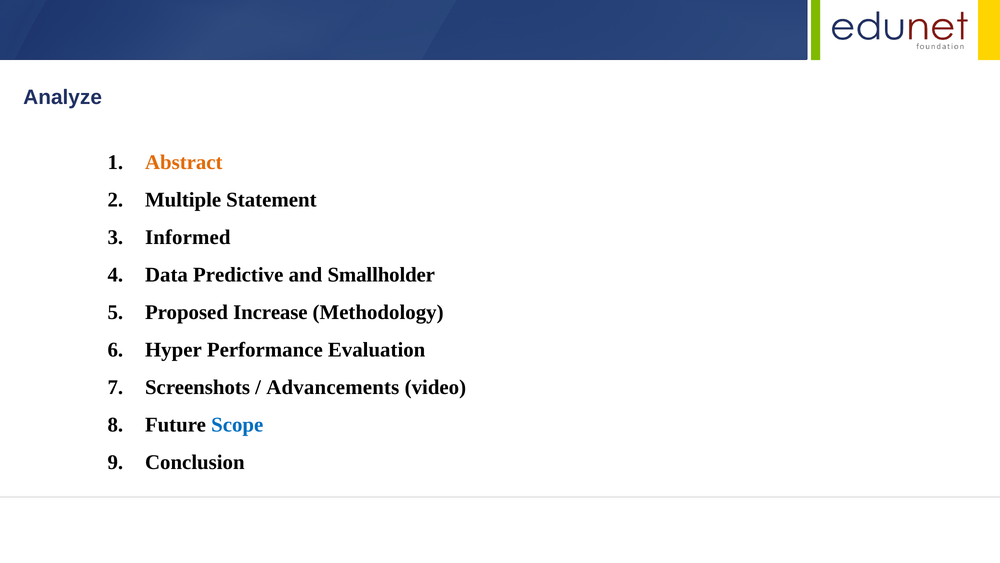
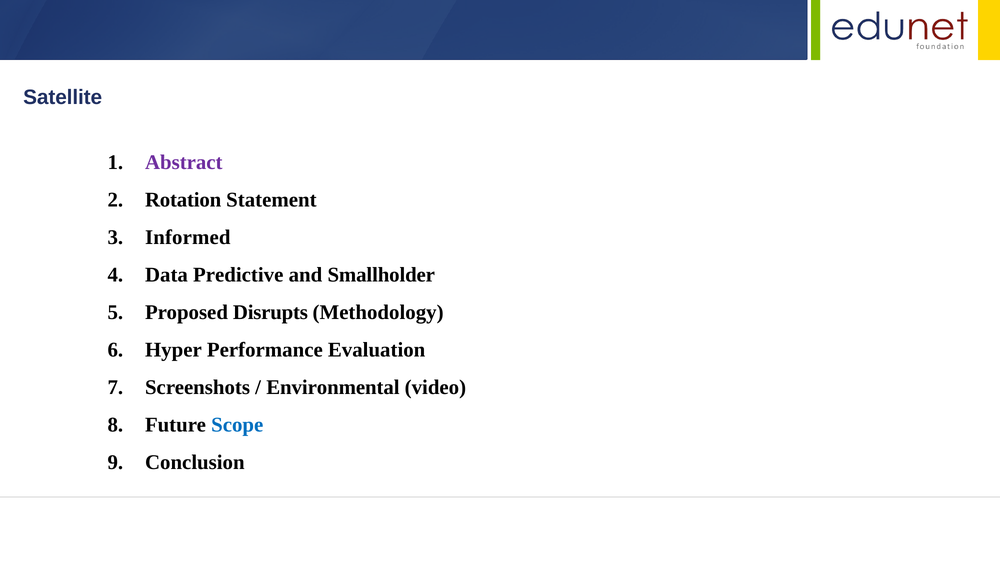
Analyze: Analyze -> Satellite (63, 97)
Abstract colour: orange -> purple (184, 162)
Multiple: Multiple -> Rotation (183, 200)
Increase: Increase -> Disrupts (270, 312)
Advancements: Advancements -> Environmental (333, 387)
